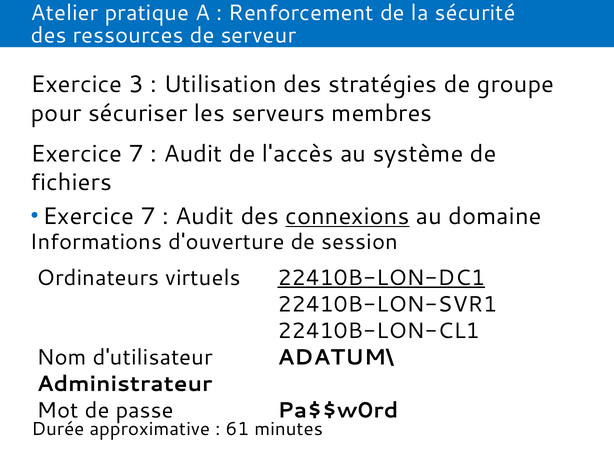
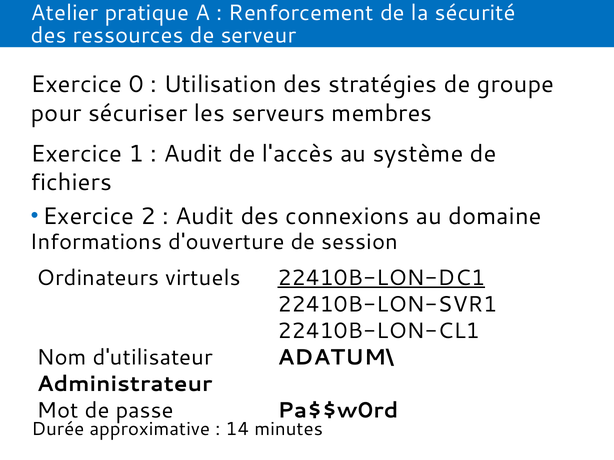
3: 3 -> 0 (136, 85)
7: 7 -> 1 (136, 154)
7: 7 -> 2 (148, 216)
connexions underline: present -> none (347, 216)
61: 61 -> 14 (237, 429)
